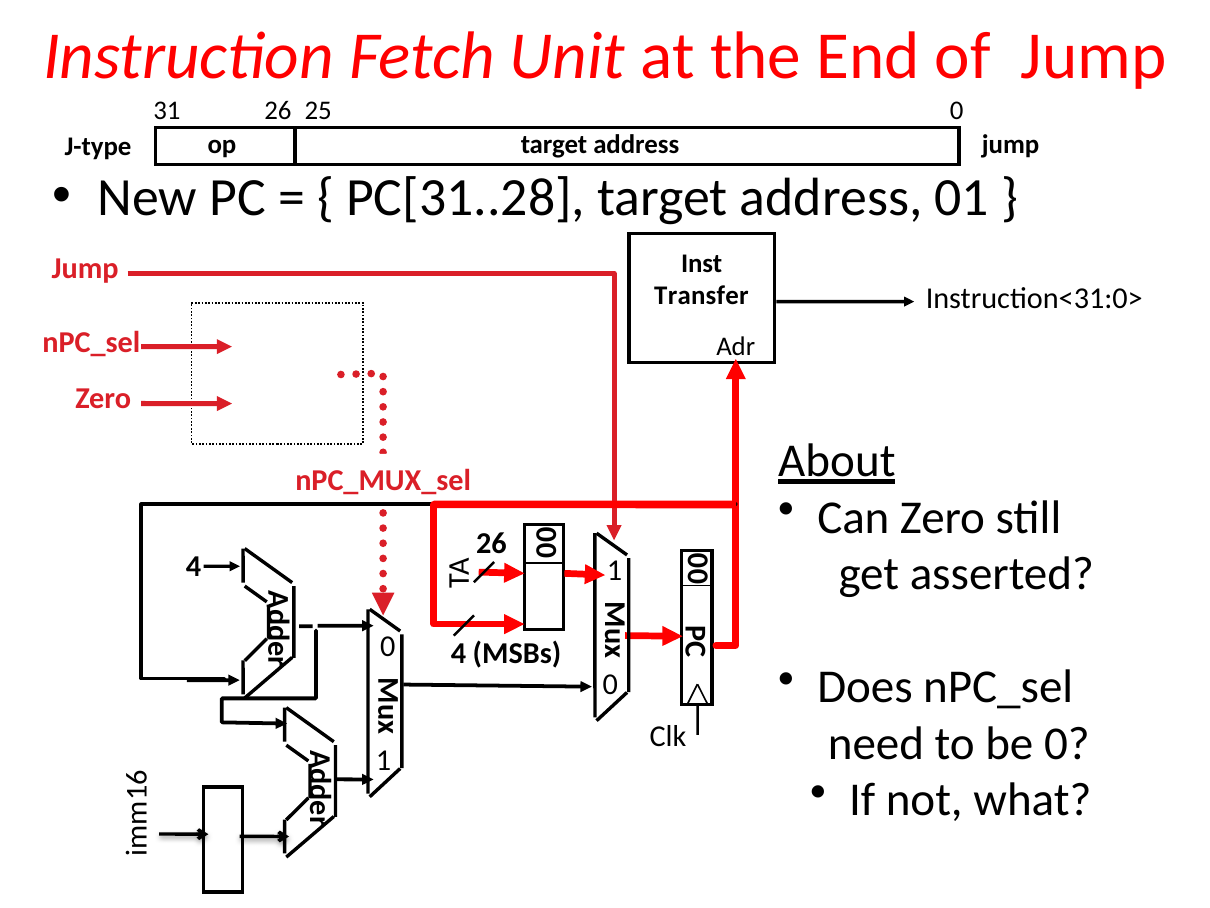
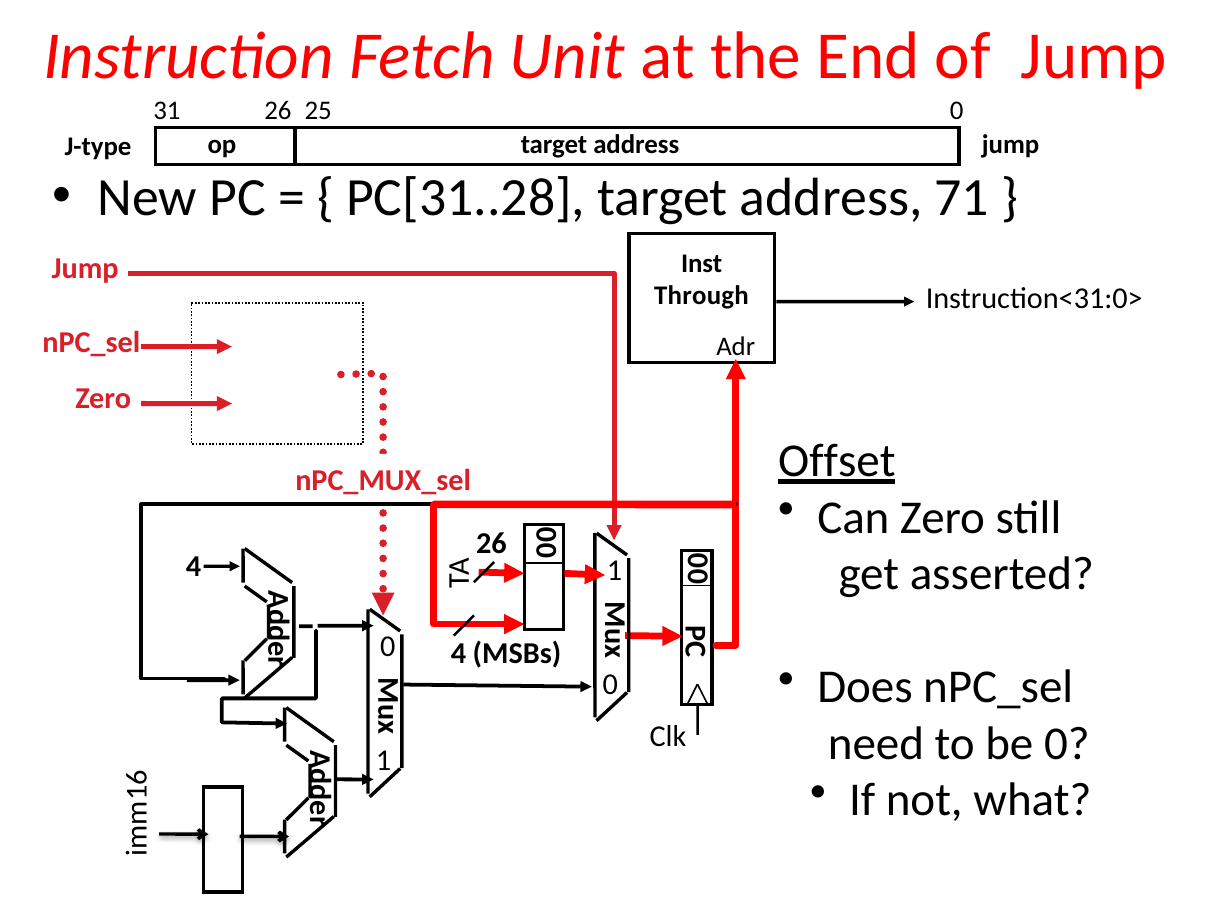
01: 01 -> 71 (962, 198)
Transfer: Transfer -> Through (701, 296)
About: About -> Offset (837, 461)
